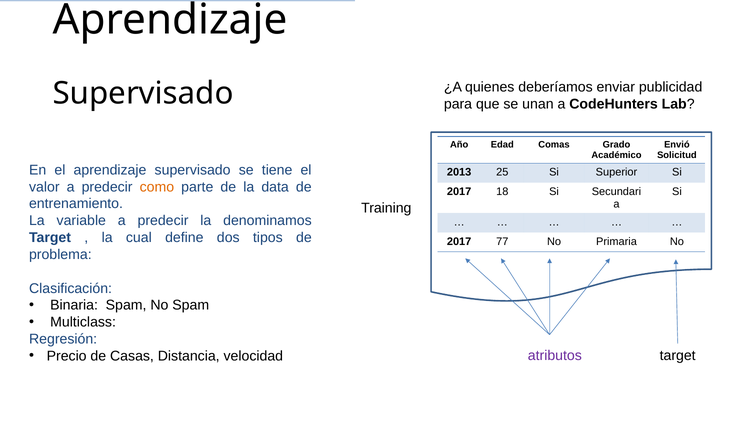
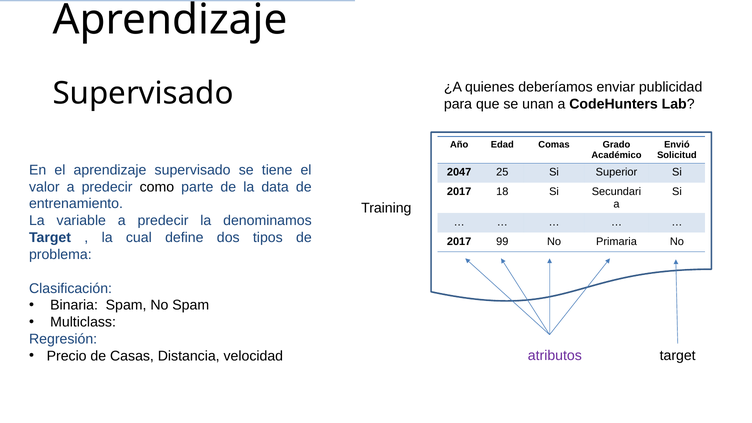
2013: 2013 -> 2047 (459, 172)
como colour: orange -> black (157, 187)
77: 77 -> 99 (502, 242)
